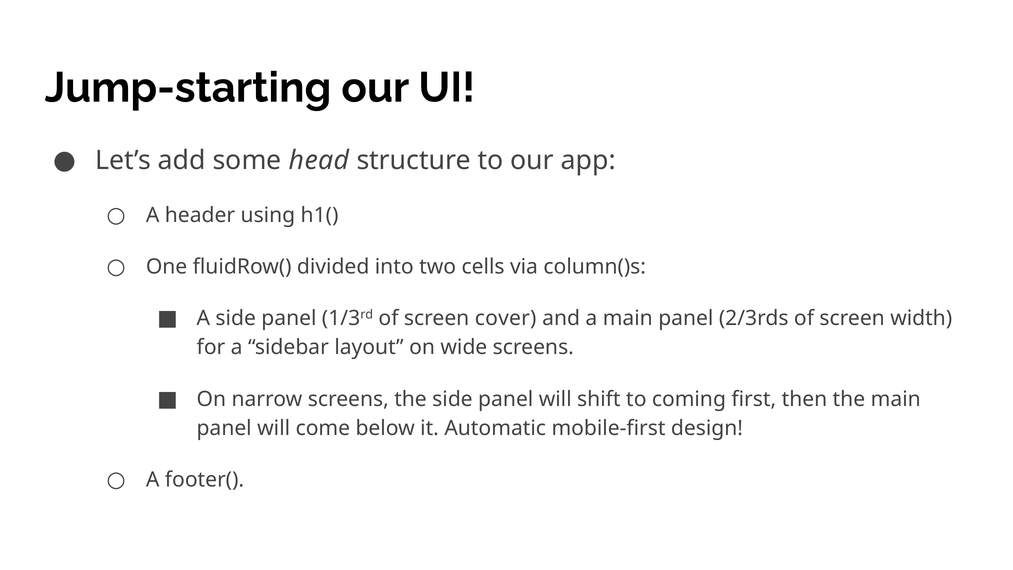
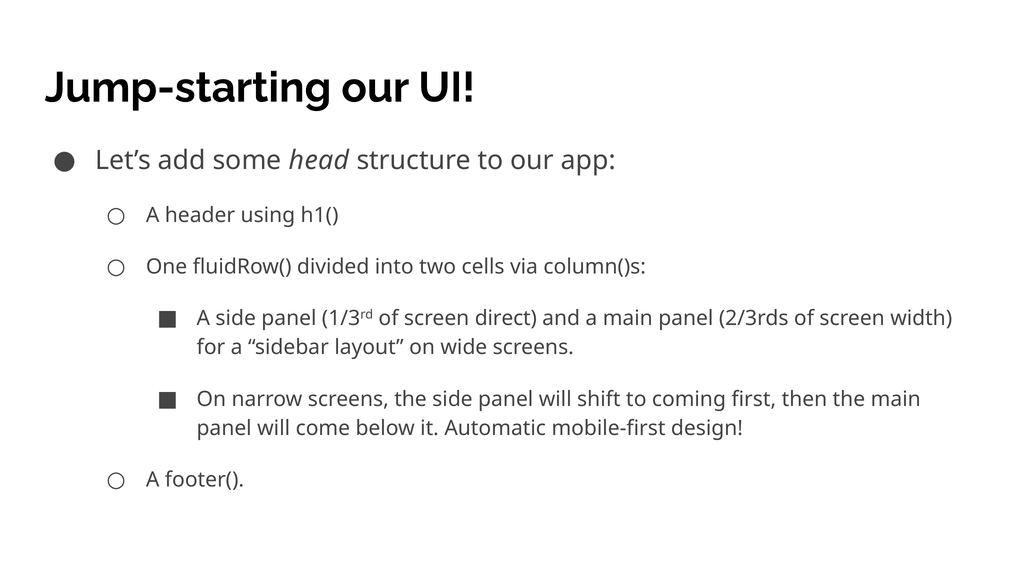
cover: cover -> direct (506, 318)
